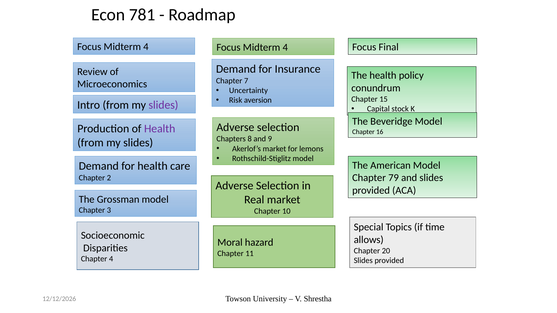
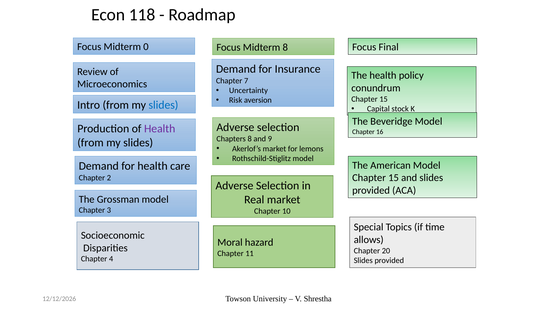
781: 781 -> 118 (142, 15)
4: 4 -> 0 (146, 47)
4: 4 -> 8 (285, 47)
slides colour: purple -> blue (163, 105)
79: 79 -> 15 (394, 178)
